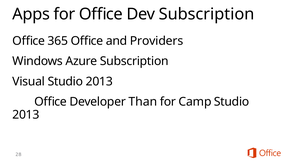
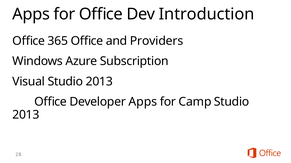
Dev Subscription: Subscription -> Introduction (207, 14)
Developer Than: Than -> Apps (143, 102)
